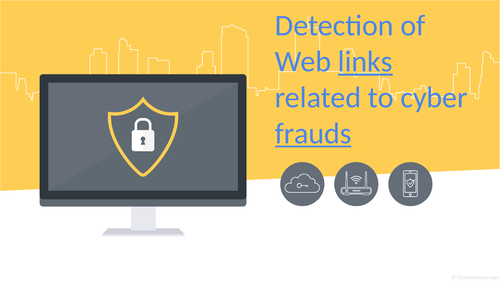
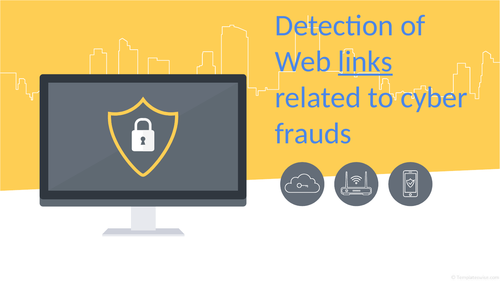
frauds underline: present -> none (313, 134)
